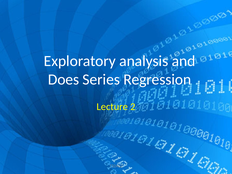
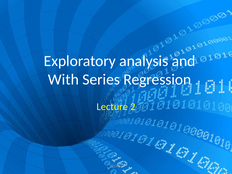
Does: Does -> With (63, 79)
